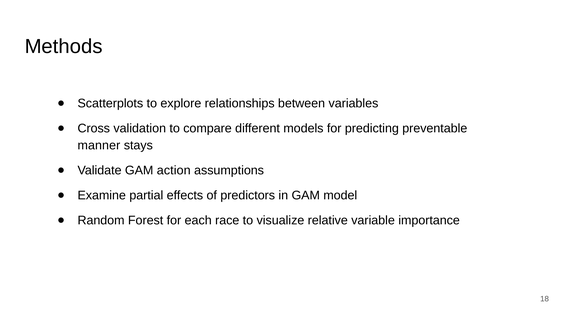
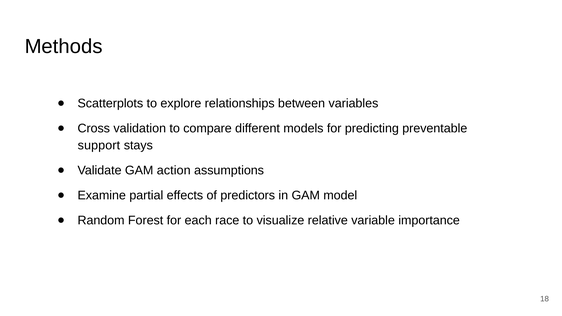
manner: manner -> support (99, 146)
